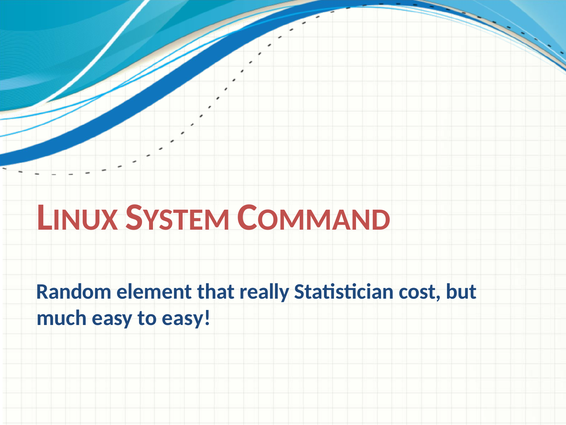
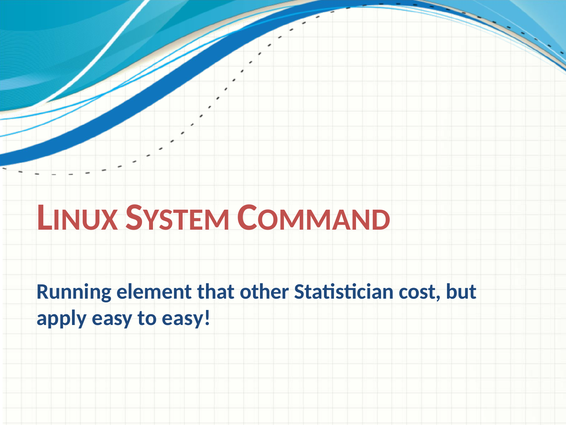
Random: Random -> Running (74, 291)
really: really -> other (265, 291)
much: much -> apply (62, 318)
